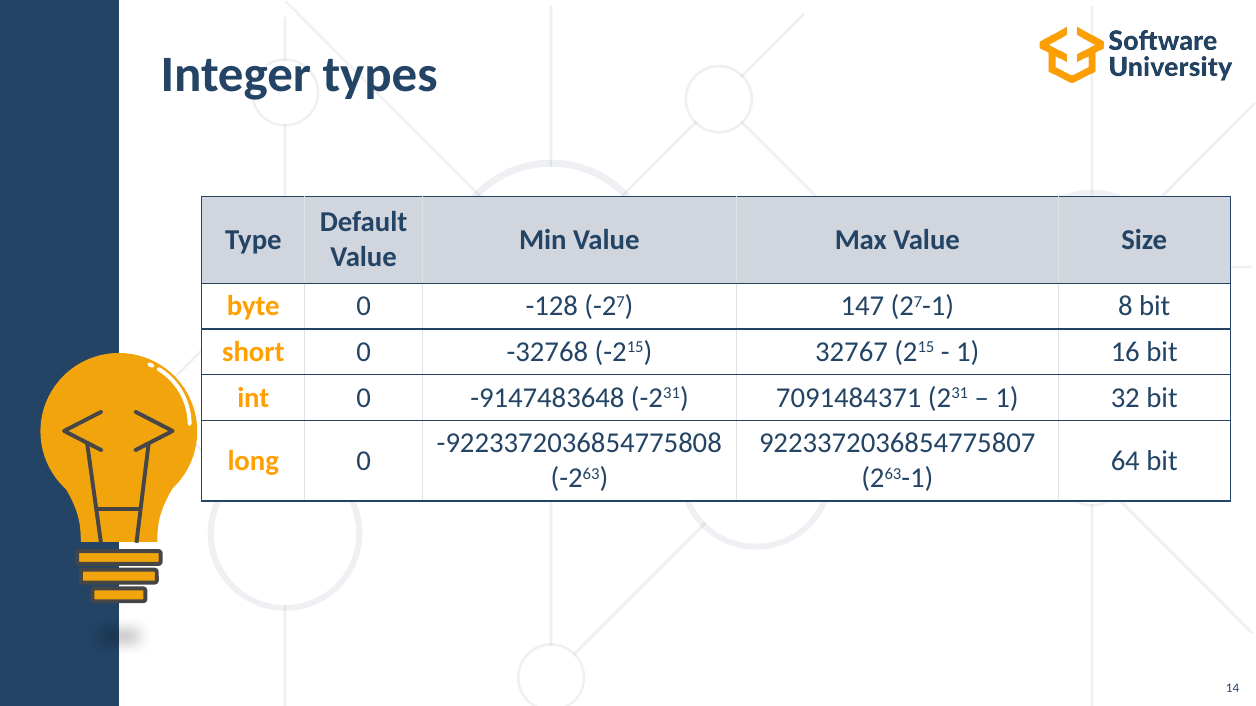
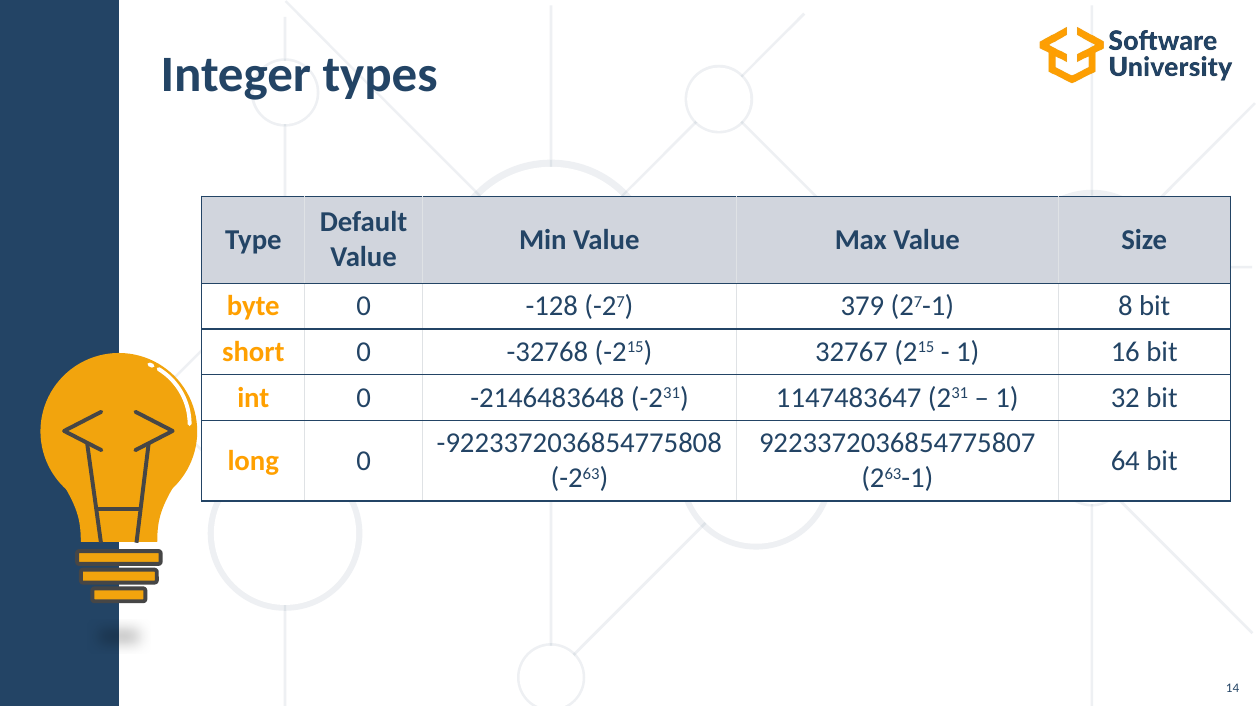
147: 147 -> 379 (862, 307)
-9147483648: -9147483648 -> -2146483648 (547, 398)
7091484371: 7091484371 -> 1147483647 (849, 398)
